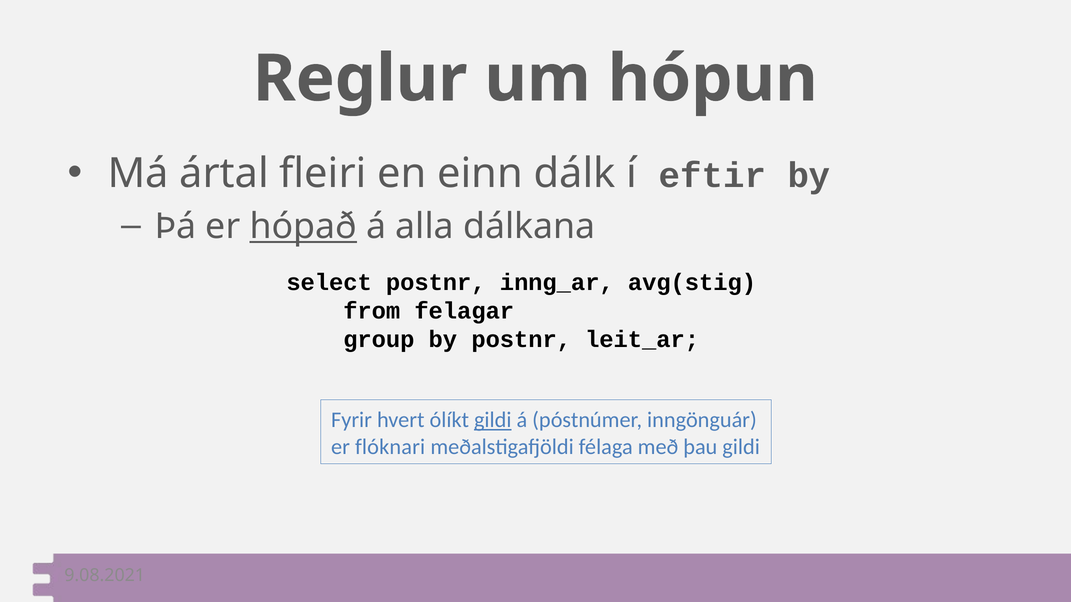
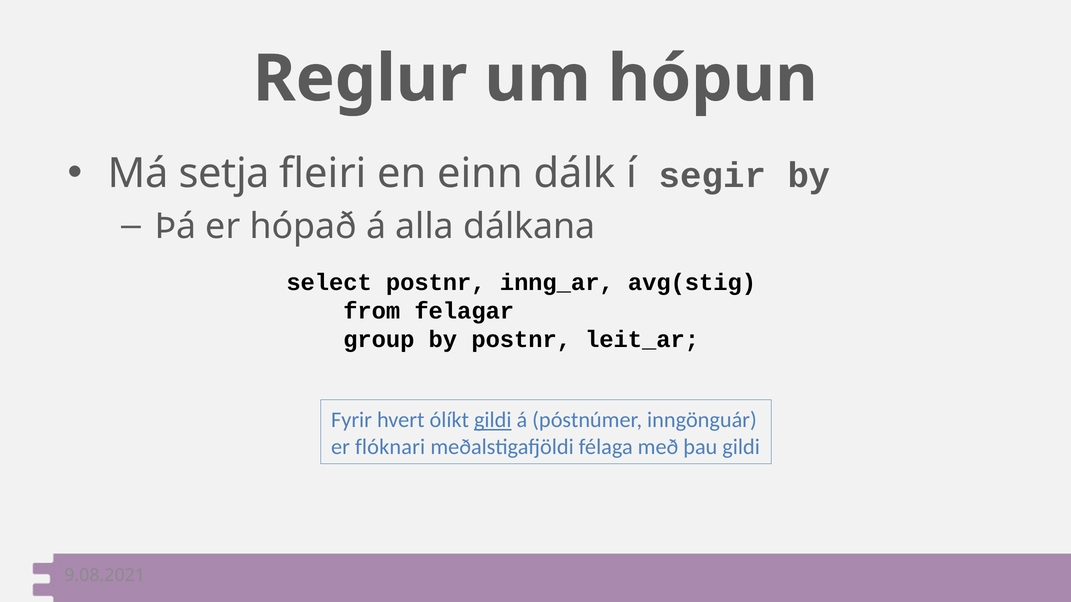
ártal: ártal -> setja (224, 174)
eftir: eftir -> segir (713, 176)
hópað underline: present -> none (303, 227)
